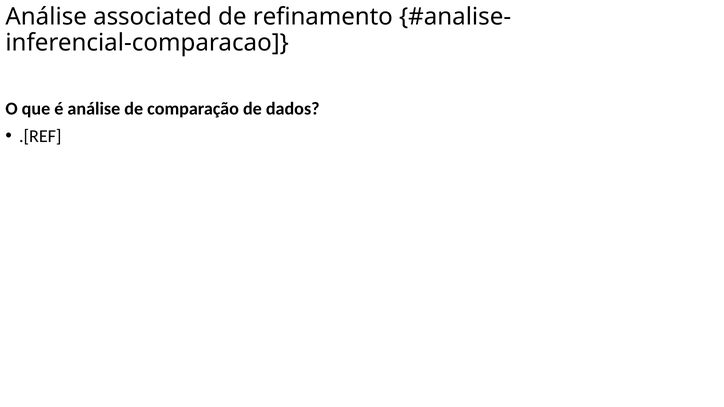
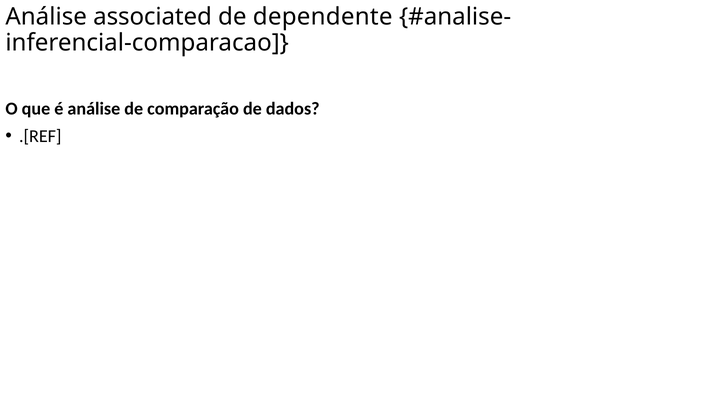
refinamento: refinamento -> dependente (323, 17)
